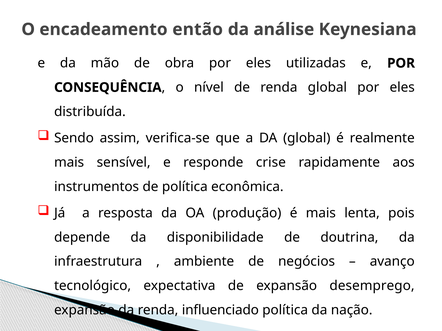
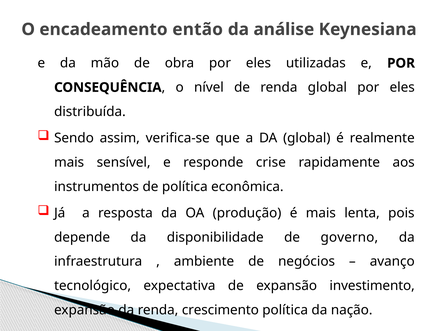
doutrina: doutrina -> governo (349, 238)
desemprego: desemprego -> investimento (372, 286)
influenciado: influenciado -> crescimento (220, 310)
